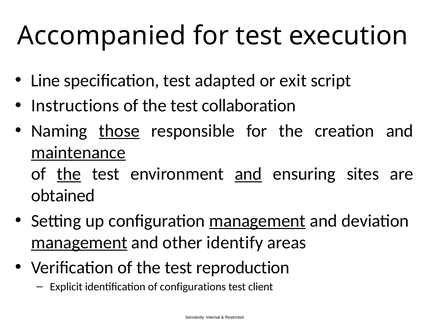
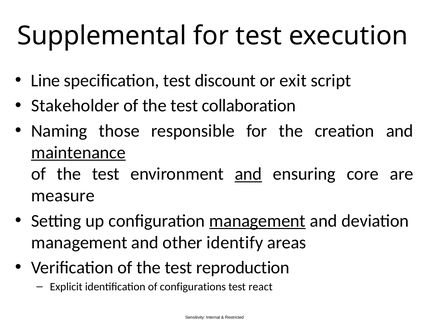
Accompanied: Accompanied -> Supplemental (102, 36)
adapted: adapted -> discount (225, 81)
Instructions: Instructions -> Stakeholder (75, 106)
those underline: present -> none (119, 131)
the underline: present -> none (69, 174)
sites: sites -> core (363, 174)
obtained: obtained -> measure (63, 196)
management underline: present -> none (79, 242)
client: client -> react (261, 287)
